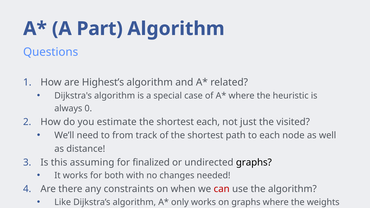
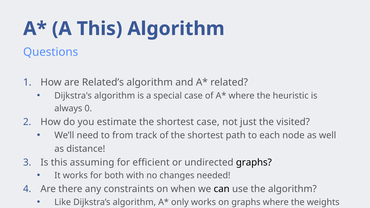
A Part: Part -> This (100, 29)
Highest’s: Highest’s -> Related’s (103, 82)
shortest each: each -> case (208, 122)
finalized: finalized -> efficient (151, 162)
can colour: red -> black (222, 189)
